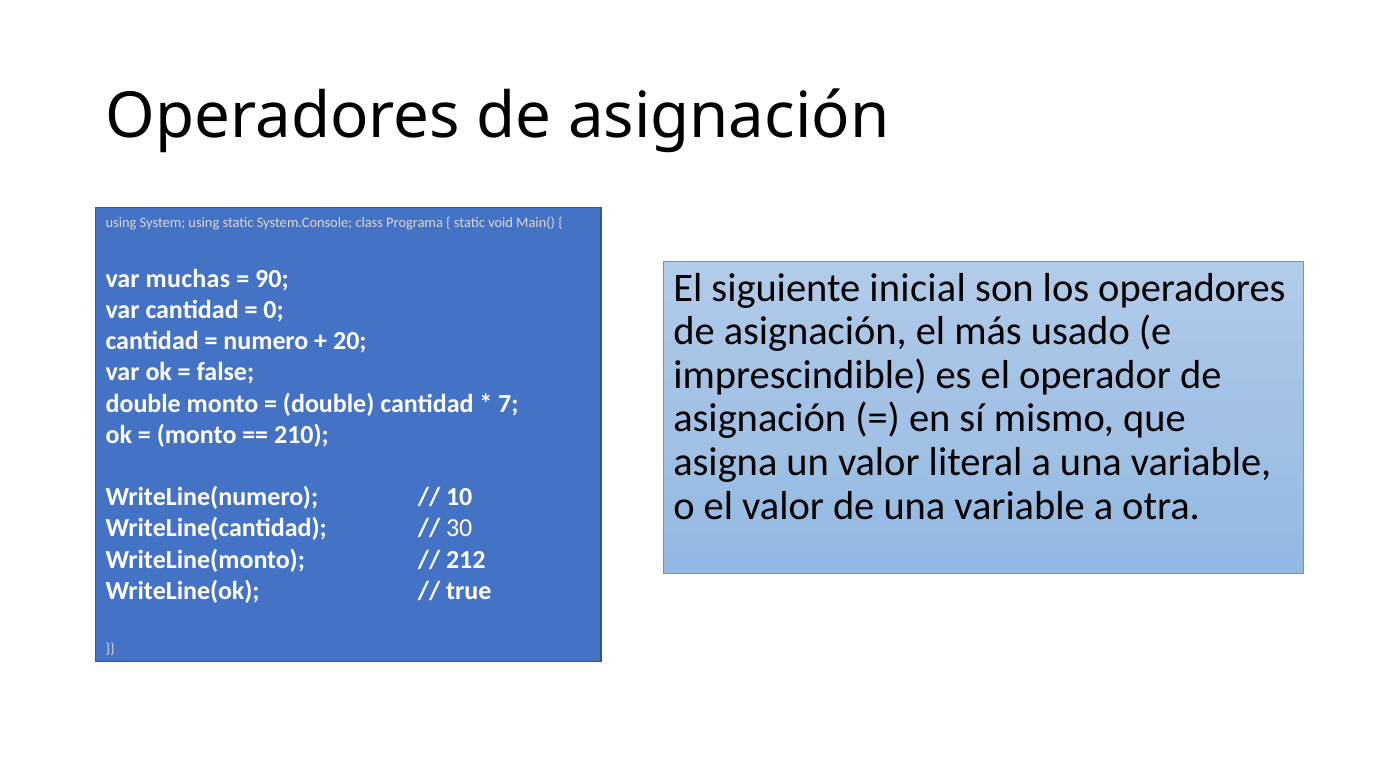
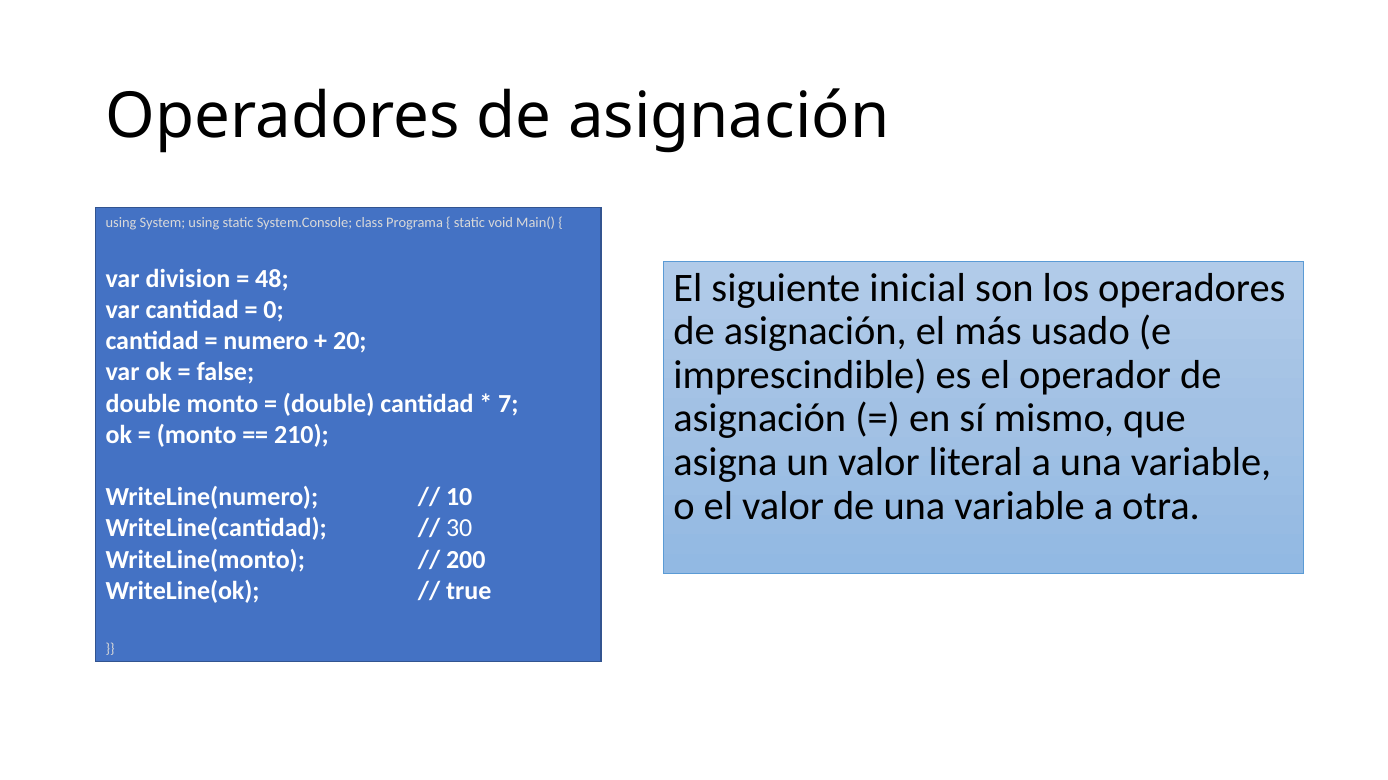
muchas: muchas -> division (188, 279)
90: 90 -> 48 (272, 279)
212: 212 -> 200 (466, 560)
